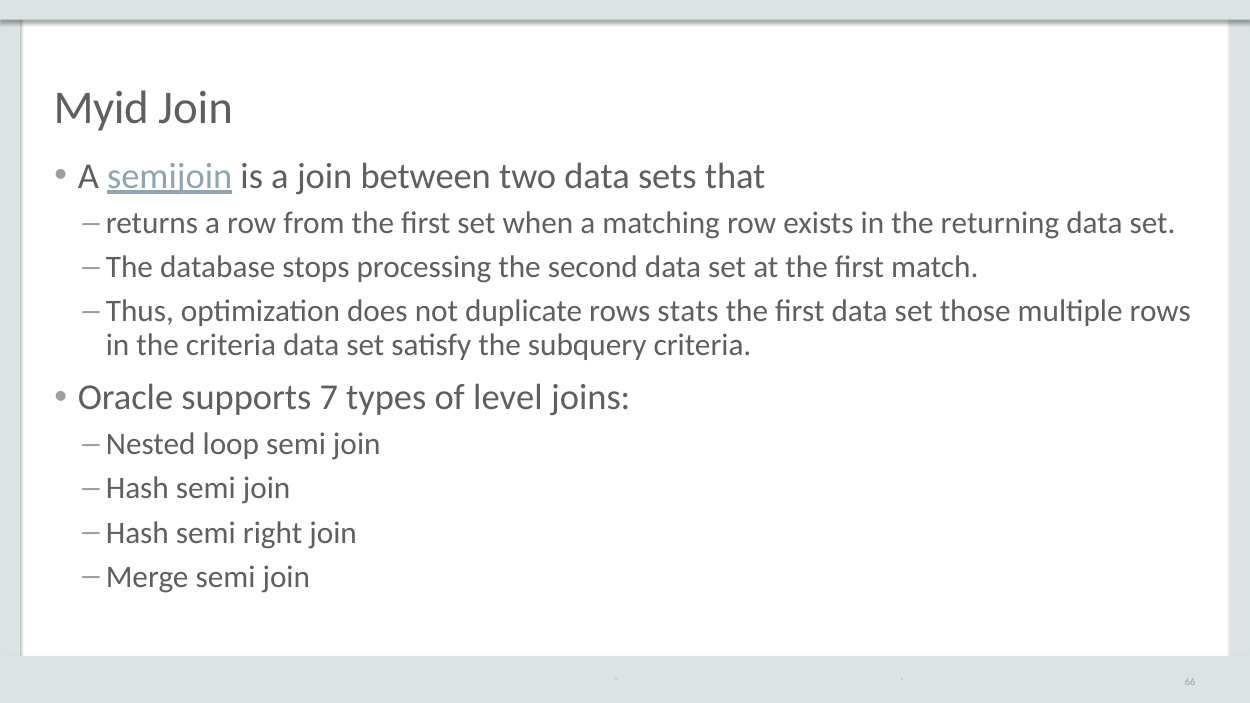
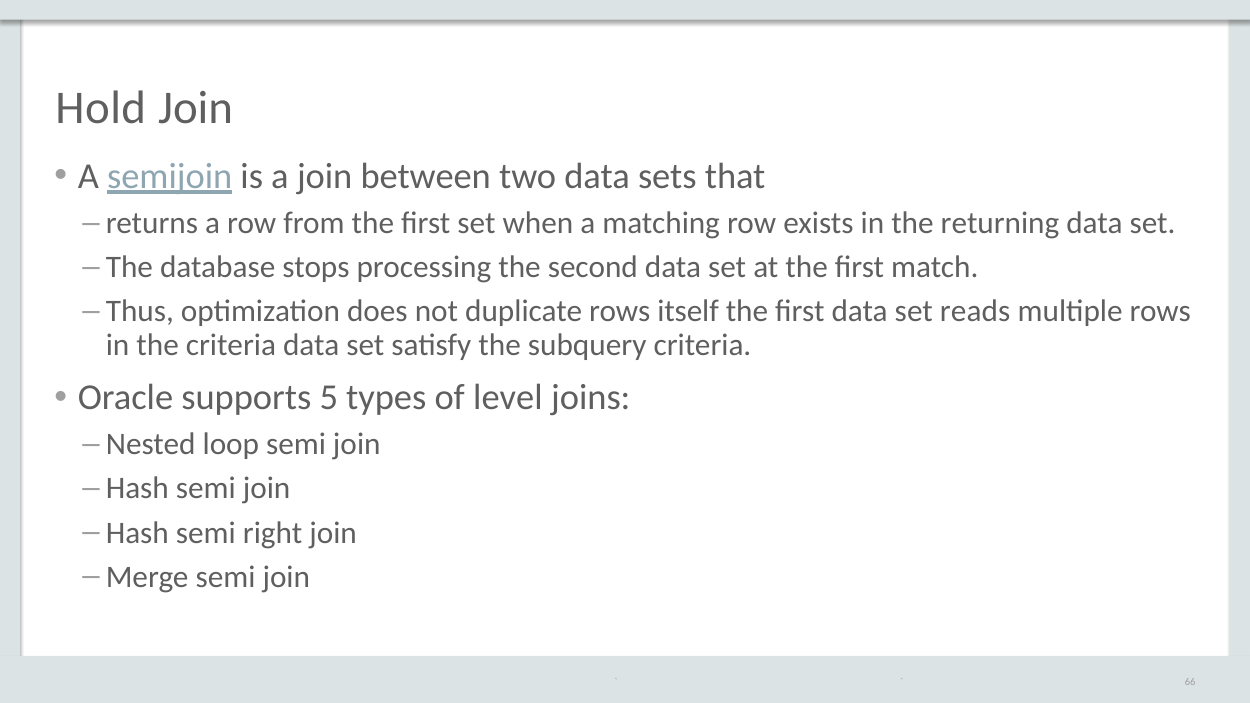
Myid: Myid -> Hold (101, 108)
stats: stats -> itself (688, 312)
those: those -> reads (975, 312)
7: 7 -> 5 (329, 398)
